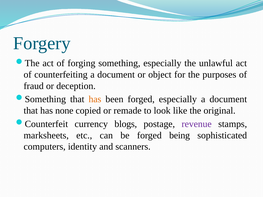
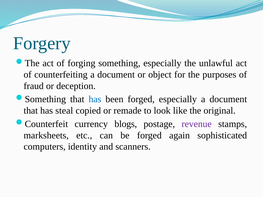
has colour: orange -> blue (95, 99)
none: none -> steal (64, 111)
being: being -> again (180, 135)
